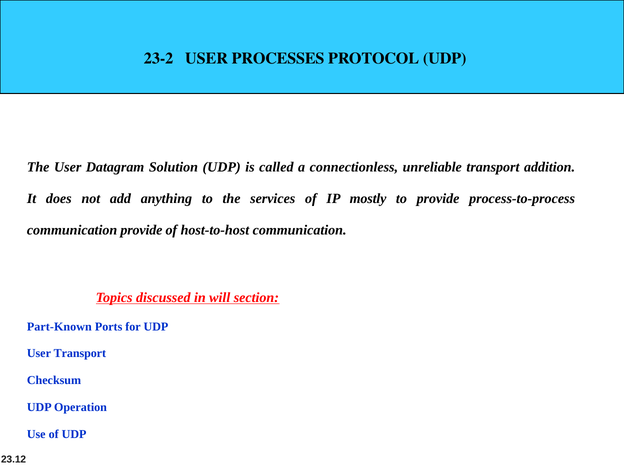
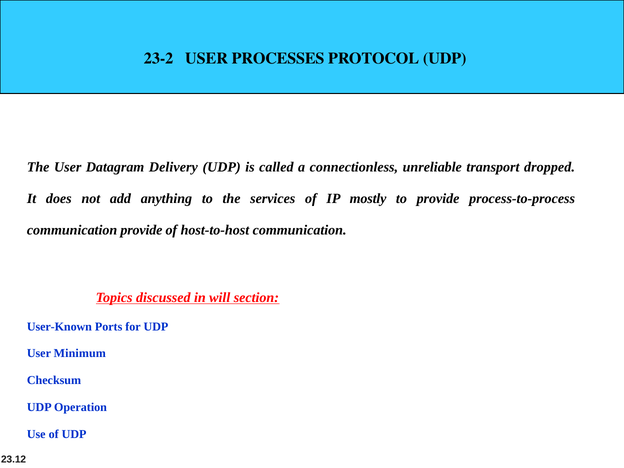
Solution: Solution -> Delivery (173, 167)
addition: addition -> dropped (549, 167)
Part-Known: Part-Known -> User-Known (59, 327)
User Transport: Transport -> Minimum (80, 354)
